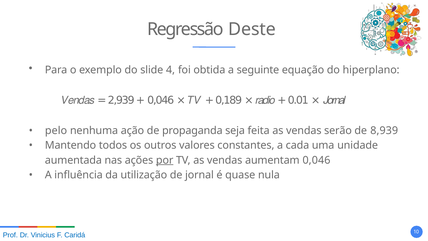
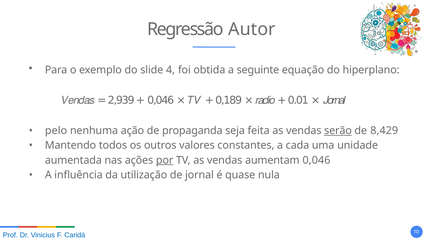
Deste: Deste -> Autor (252, 29)
serão underline: none -> present (338, 130)
8,939: 8,939 -> 8,429 (384, 130)
